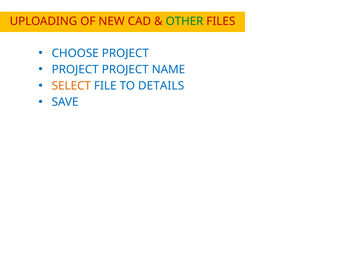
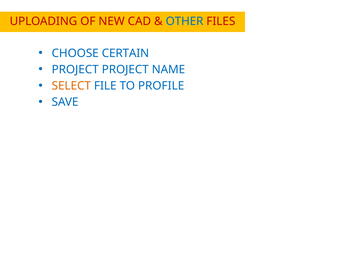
OTHER colour: green -> blue (185, 21)
CHOOSE PROJECT: PROJECT -> CERTAIN (125, 53)
DETAILS: DETAILS -> PROFILE (161, 86)
